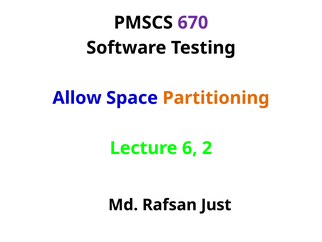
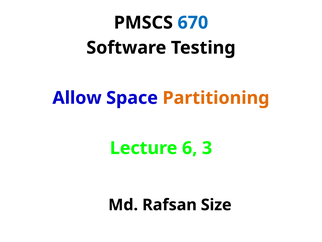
670 colour: purple -> blue (193, 23)
2: 2 -> 3 (207, 148)
Just: Just -> Size (216, 204)
